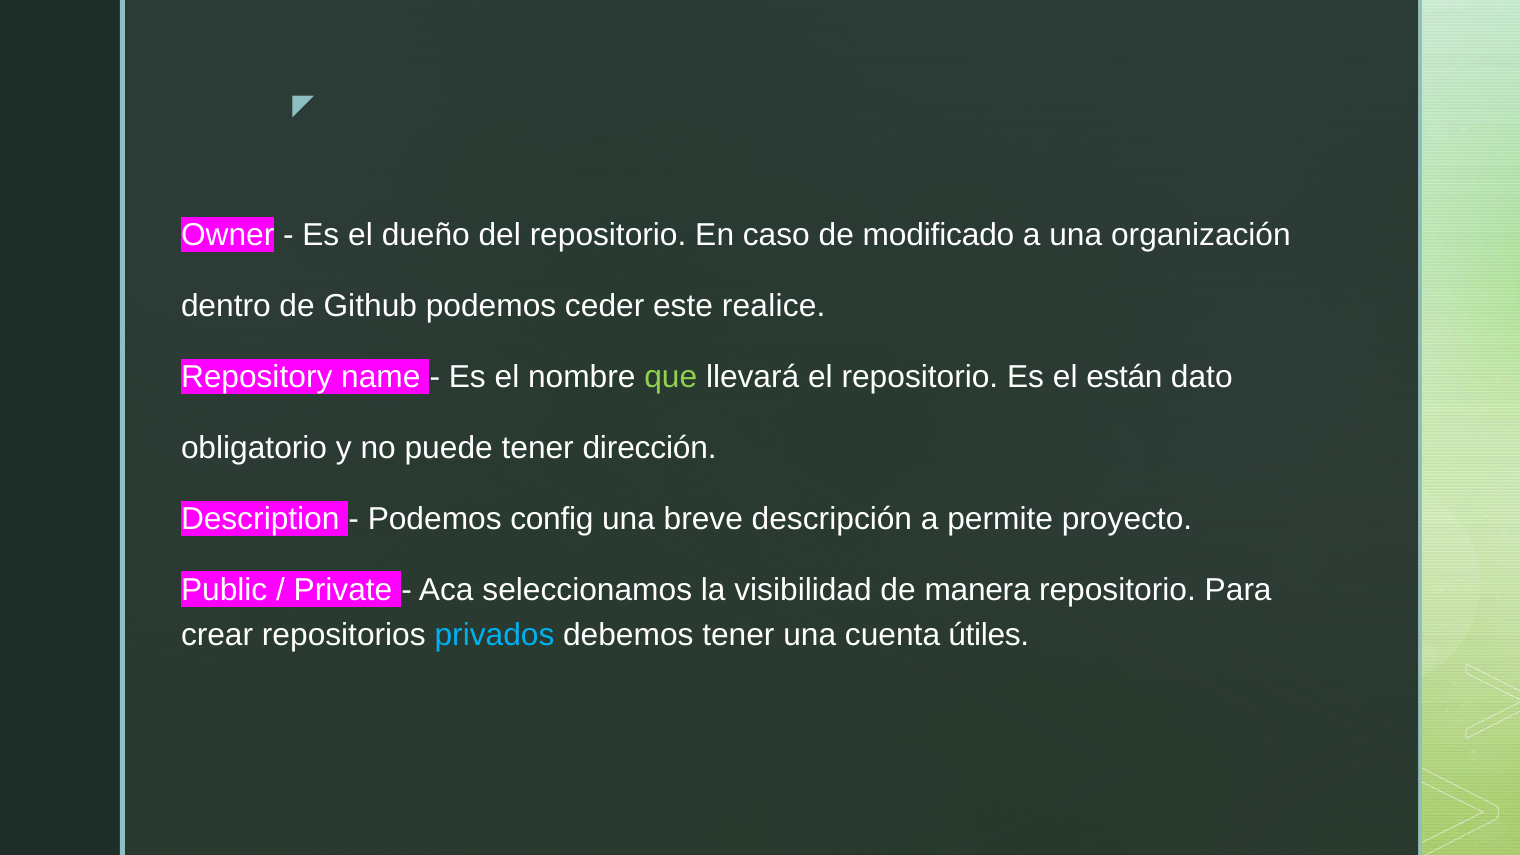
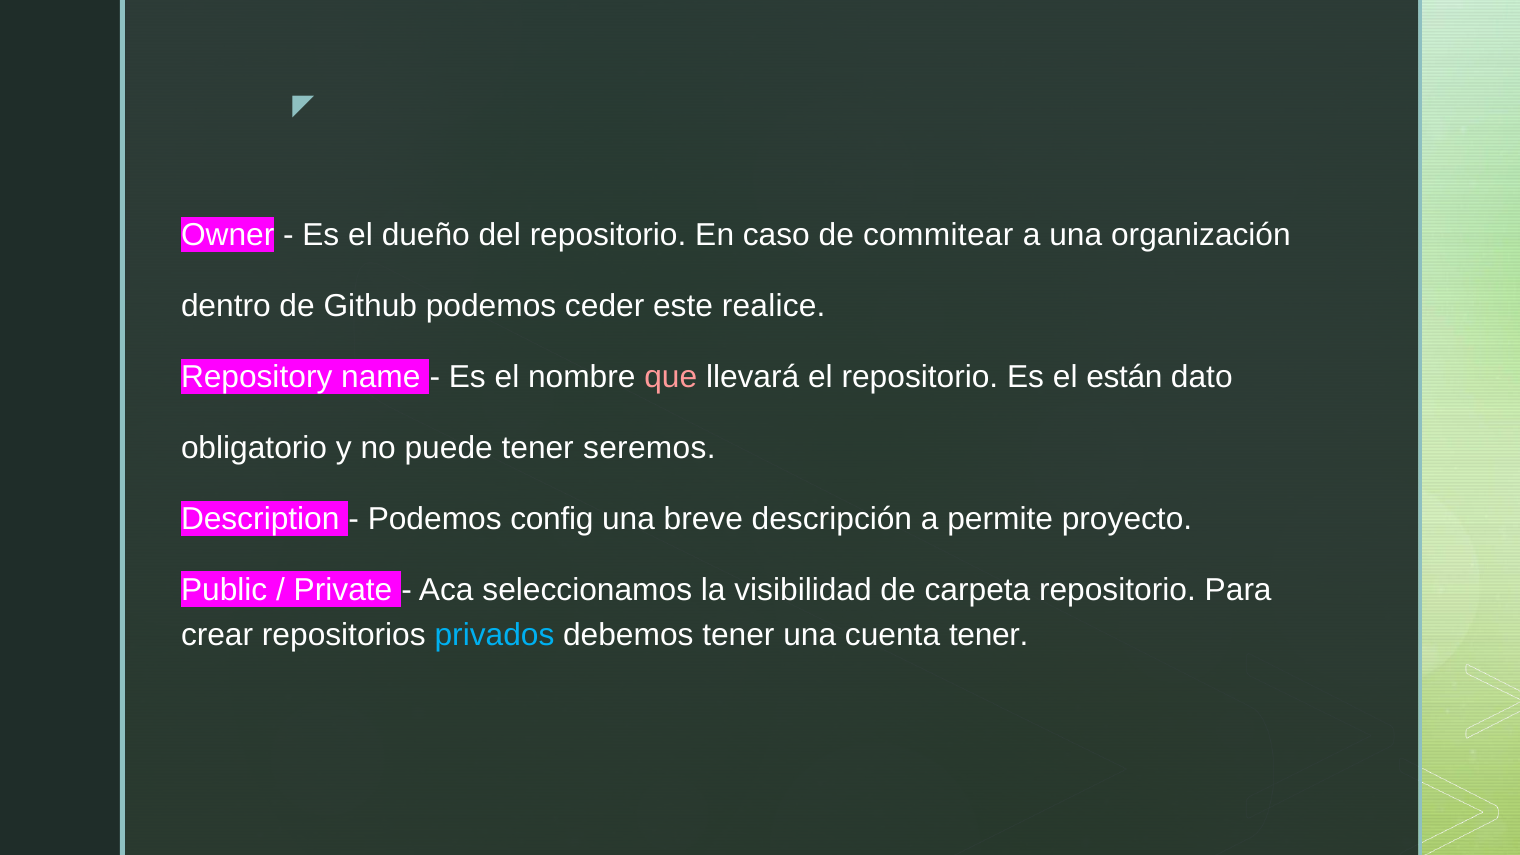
modificado: modificado -> commitear (938, 235)
que colour: light green -> pink (671, 377)
dirección: dirección -> seremos (649, 448)
manera: manera -> carpeta (977, 590)
cuenta útiles: útiles -> tener (989, 635)
